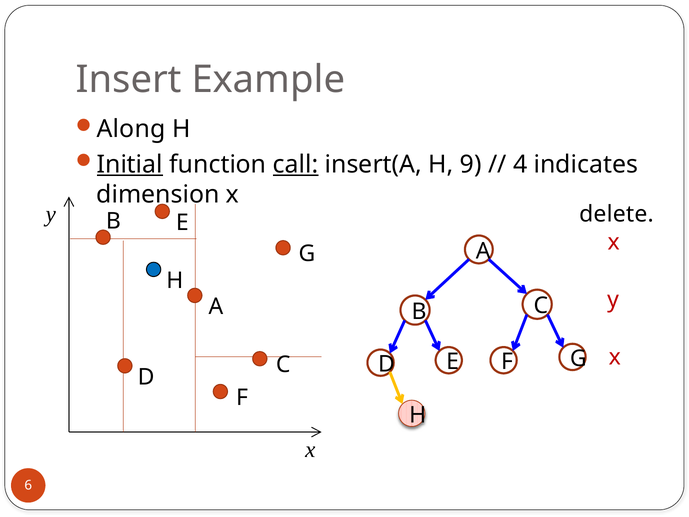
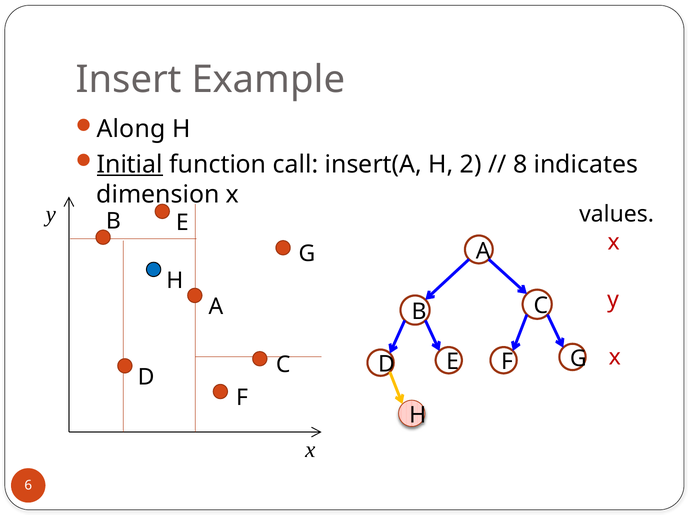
call underline: present -> none (296, 165)
9: 9 -> 2 (471, 165)
4: 4 -> 8 (520, 165)
delete: delete -> values (617, 214)
